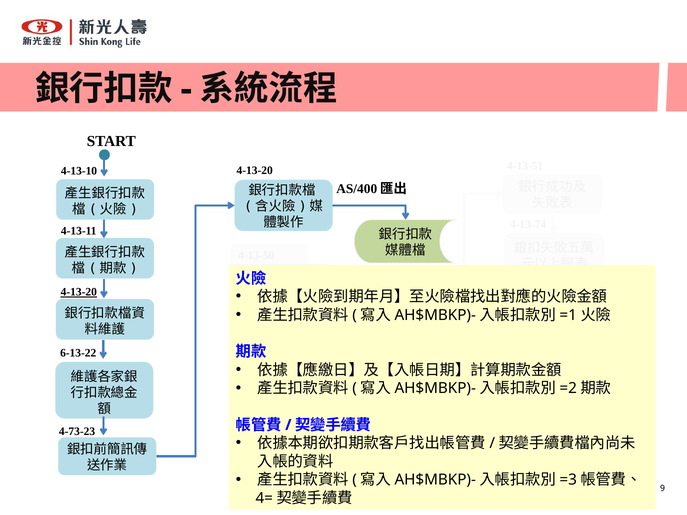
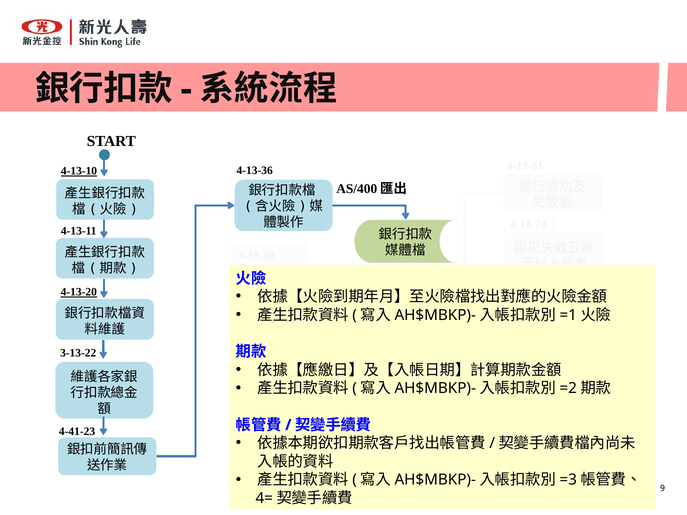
4-13-20: 4-13-20 -> 4-13-36 (255, 171)
4-13-10 underline: none -> present (79, 171)
6-13-22: 6-13-22 -> 3-13-22 (78, 353)
4-73-23: 4-73-23 -> 4-41-23 (77, 432)
